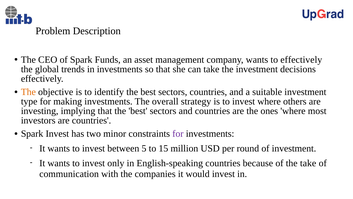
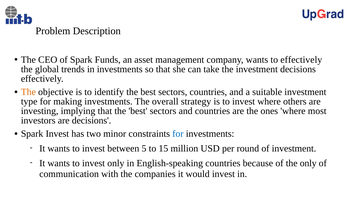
are countries: countries -> decisions (92, 120)
for colour: purple -> blue (178, 134)
the take: take -> only (308, 163)
